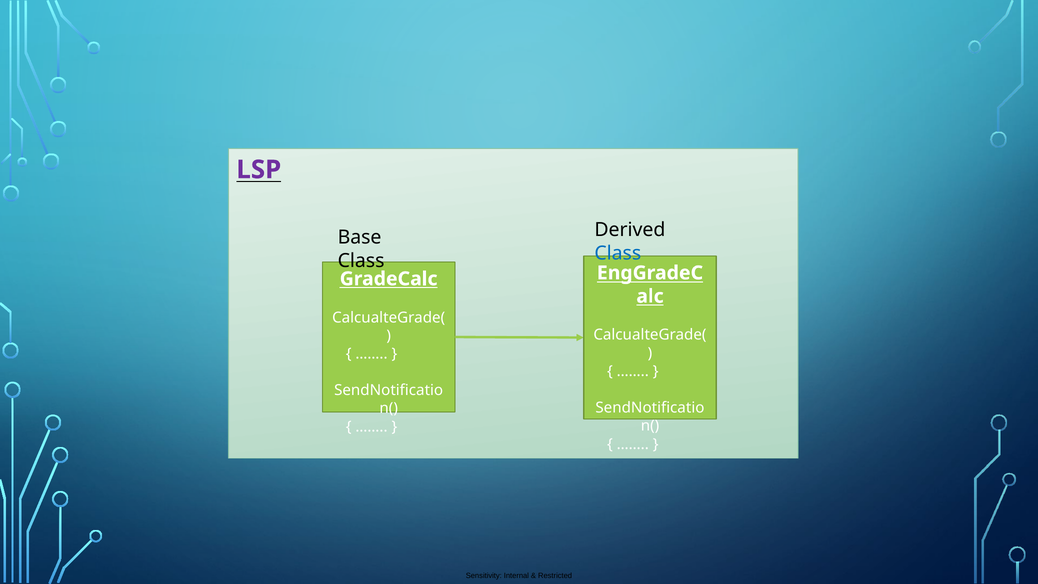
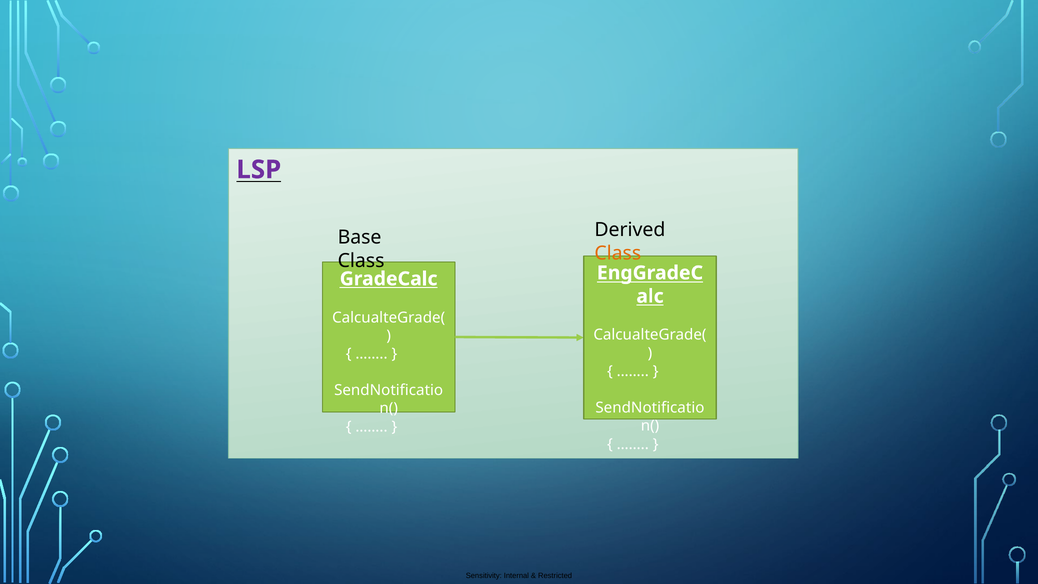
Class colour: blue -> orange (618, 253)
